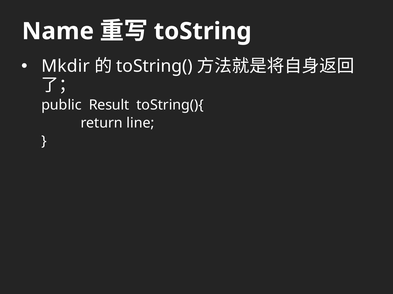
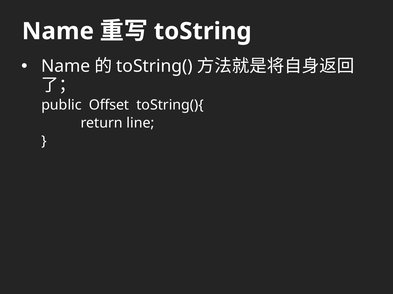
Mkdir: Mkdir -> Name (66, 66)
Result: Result -> Offset (109, 105)
